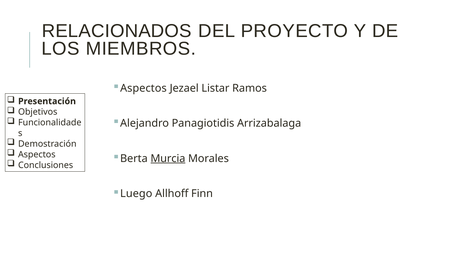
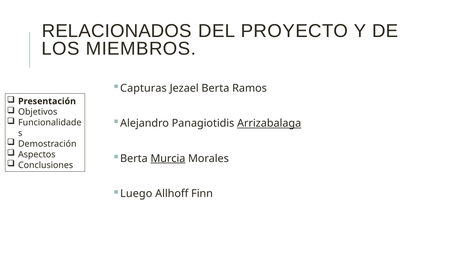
Aspectos: Aspectos -> Capturas (143, 88)
Jezael Listar: Listar -> Berta (215, 88)
Arrizabalaga underline: none -> present (269, 123)
